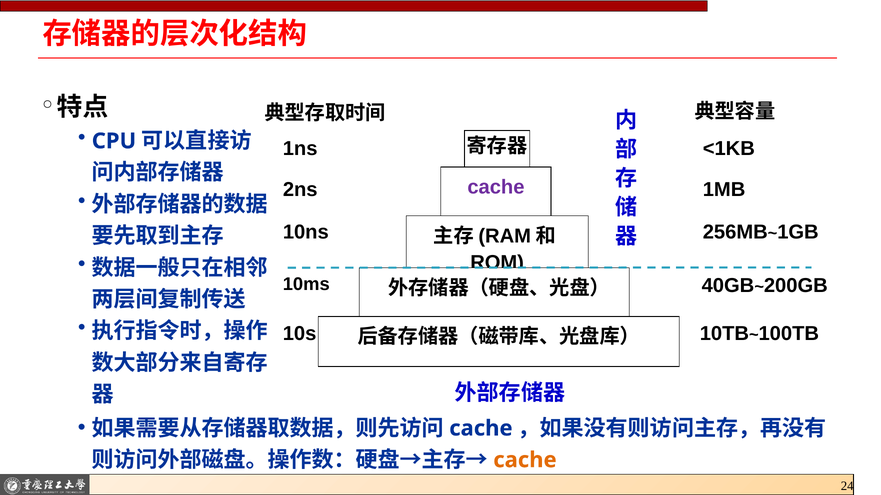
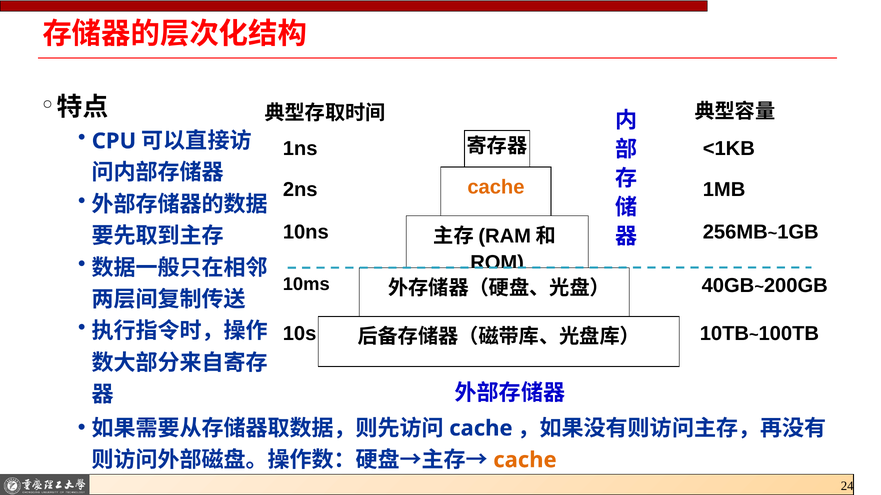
cache colour: purple -> orange (496, 187)
